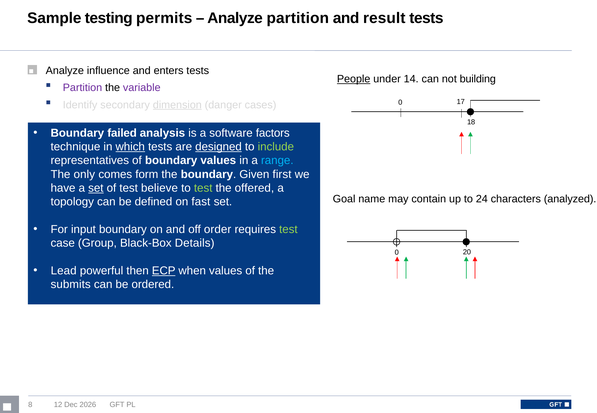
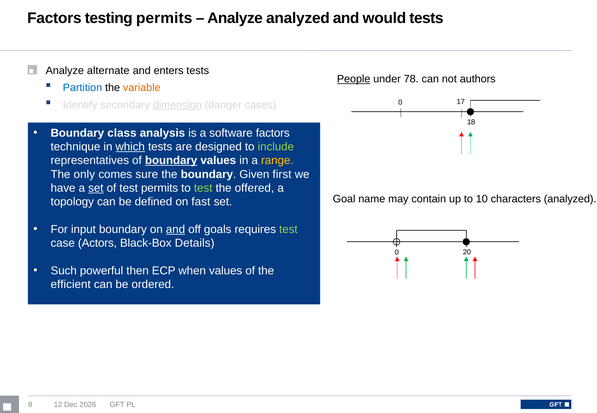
Sample: Sample -> Factors (54, 18)
Analyze partition: partition -> analyzed (298, 18)
result: result -> would (384, 18)
influence: influence -> alternate (108, 71)
14: 14 -> 78 (411, 79)
building: building -> authors (478, 79)
Partition colour: purple -> blue (82, 88)
variable colour: purple -> orange (142, 88)
failed: failed -> class (122, 133)
designed underline: present -> none (218, 147)
boundary underline: none -> present (171, 161)
range colour: light blue -> yellow (277, 161)
form: form -> sure (147, 174)
test believe: believe -> permits (160, 188)
24: 24 -> 10 (482, 199)
and underline: none -> present (175, 229)
order: order -> goals (218, 229)
Group: Group -> Actors (97, 243)
Lead: Lead -> Such (64, 271)
ECP underline: present -> none (164, 271)
submits: submits -> efficient (71, 285)
